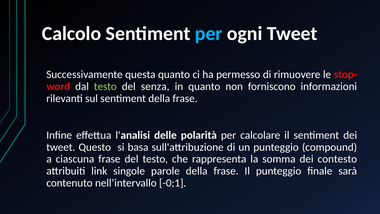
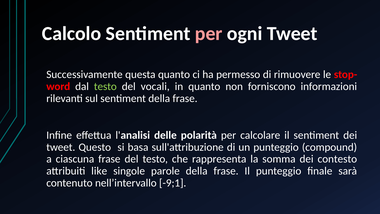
per colour: light blue -> pink (209, 34)
senza: senza -> vocali (155, 86)
link: link -> like (99, 171)
-0;1: -0;1 -> -9;1 (173, 183)
